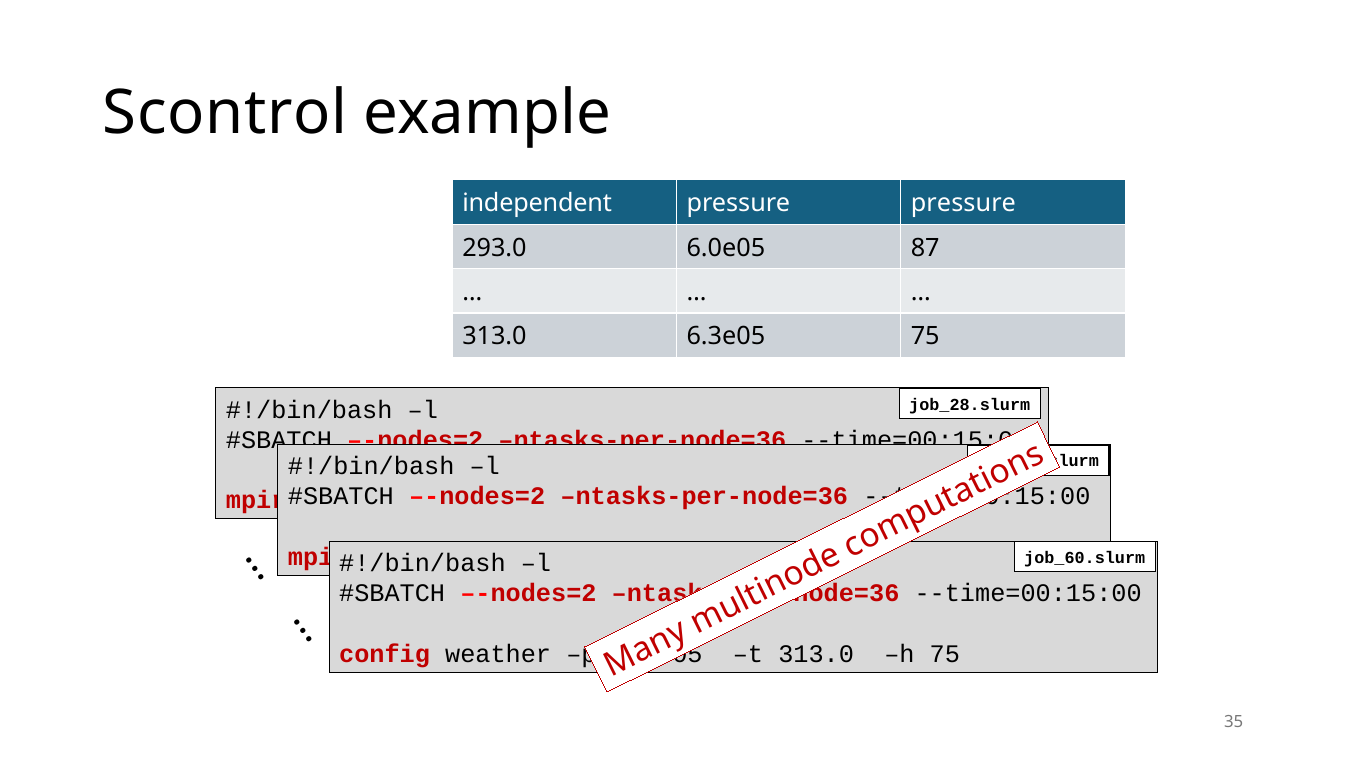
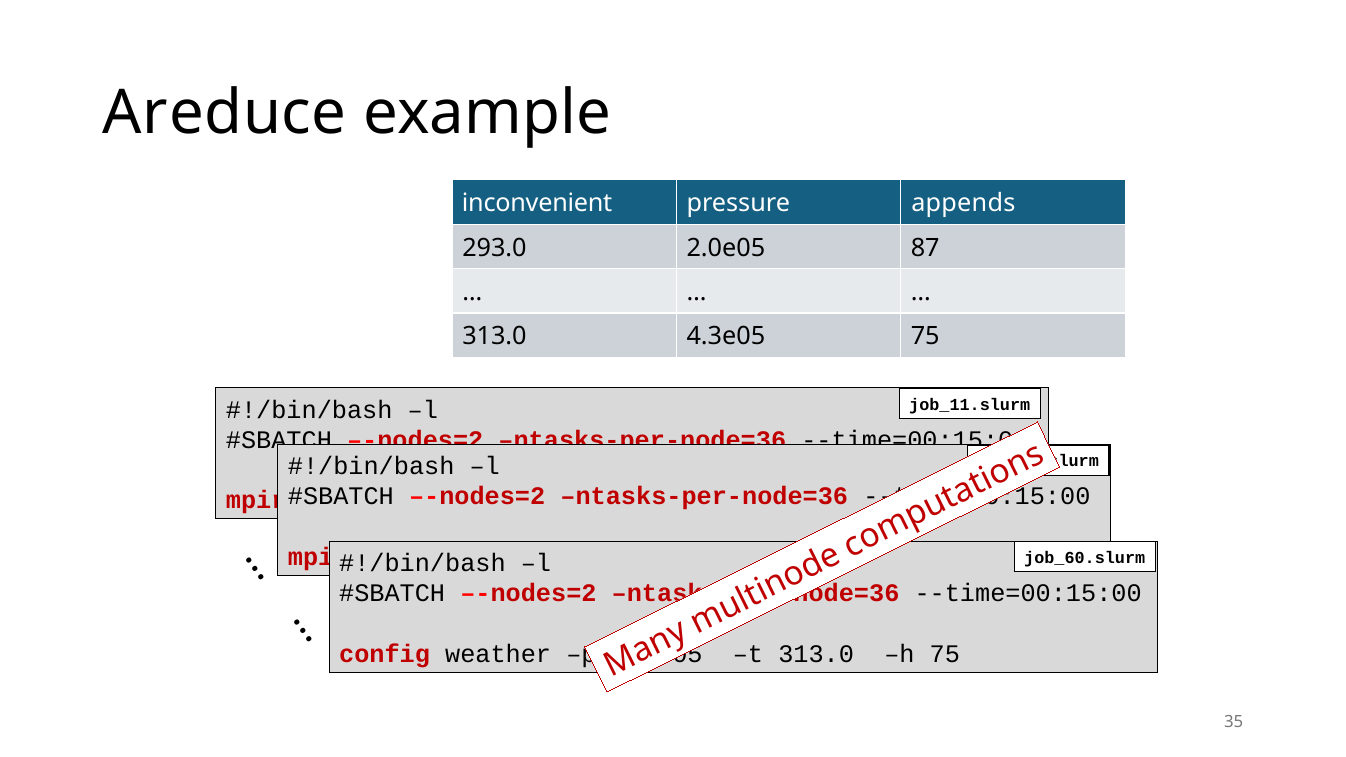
Scontrol: Scontrol -> Areduce (225, 113)
independent: independent -> inconvenient (537, 203)
pressure pressure: pressure -> appends (963, 203)
6.0e05: 6.0e05 -> 2.0e05 (726, 248)
6.3e05: 6.3e05 -> 4.3e05 (726, 337)
job_28.slurm: job_28.slurm -> job_11.slurm (970, 405)
